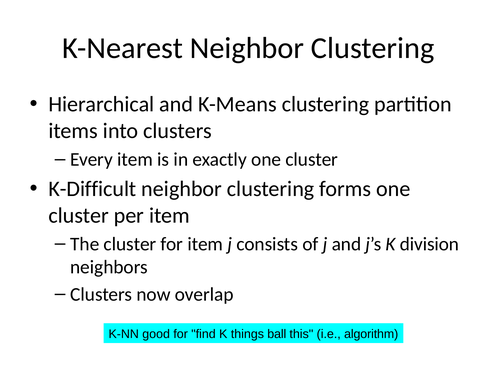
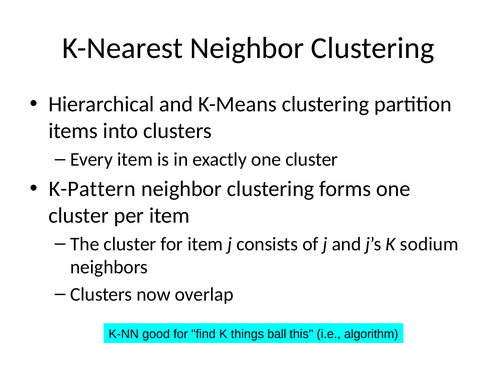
K-Difficult: K-Difficult -> K-Pattern (92, 189)
division: division -> sodium (429, 244)
